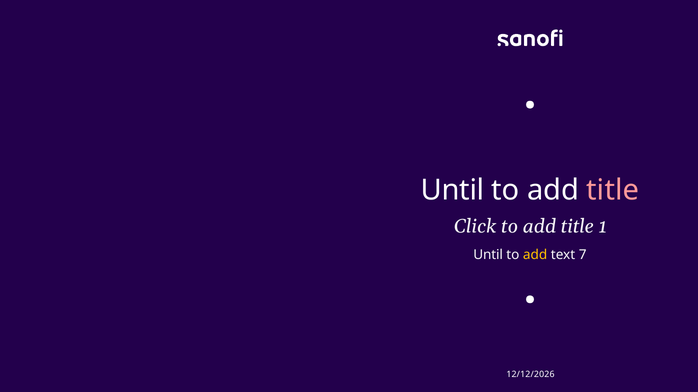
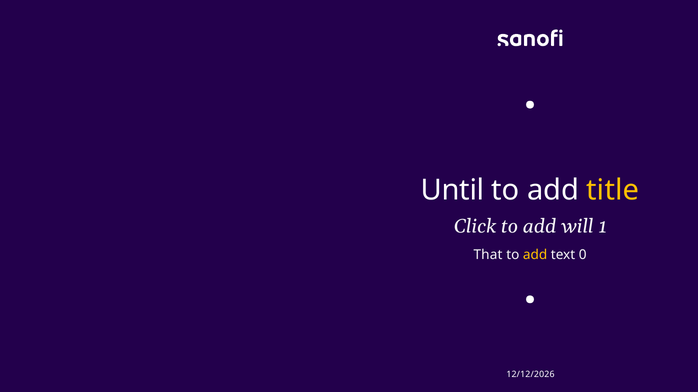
title colour: pink -> yellow (613, 191)
Click to add title: title -> will (577, 227)
Until: Until -> That (488, 255)
7: 7 -> 0 (583, 255)
